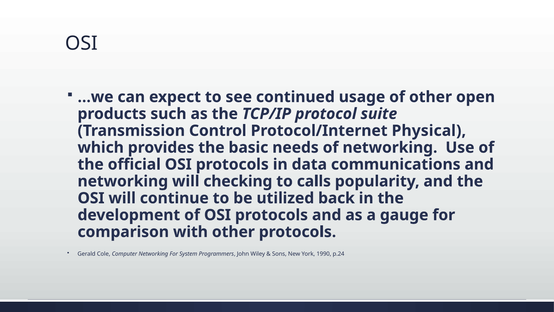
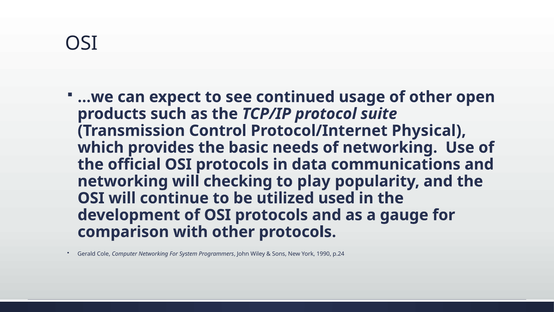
calls: calls -> play (314, 181)
back: back -> used (337, 198)
